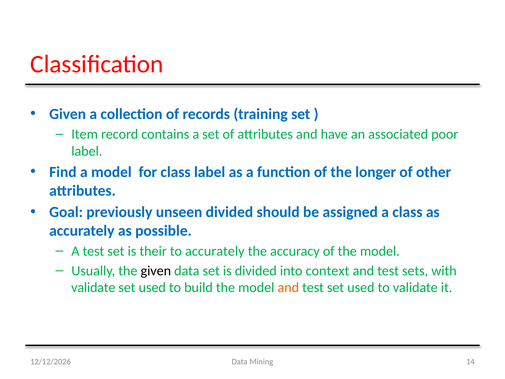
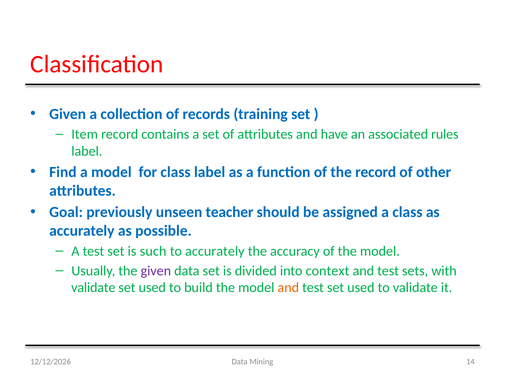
poor: poor -> rules (445, 134)
the longer: longer -> record (376, 172)
unseen divided: divided -> teacher (230, 212)
their: their -> such (153, 251)
given colour: black -> purple (156, 271)
